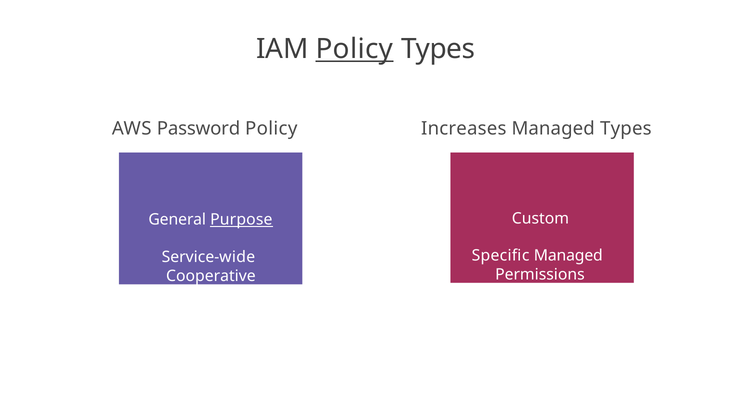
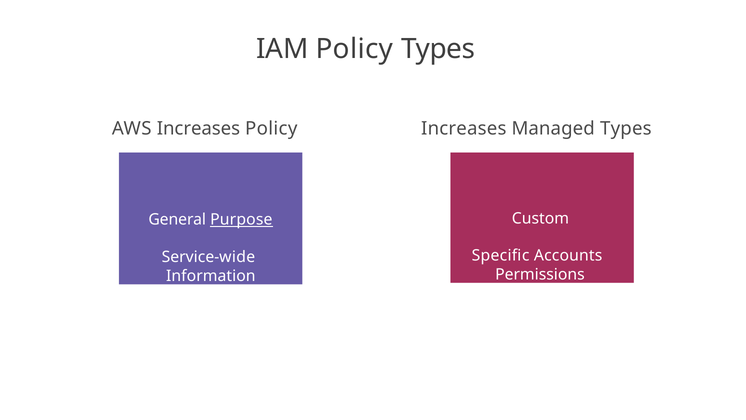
Policy underline: present -> none (354, 49)
AWS Password: Password -> Increases (198, 129)
Specific Managed: Managed -> Accounts (568, 256)
Cooperative: Cooperative -> Information (211, 276)
